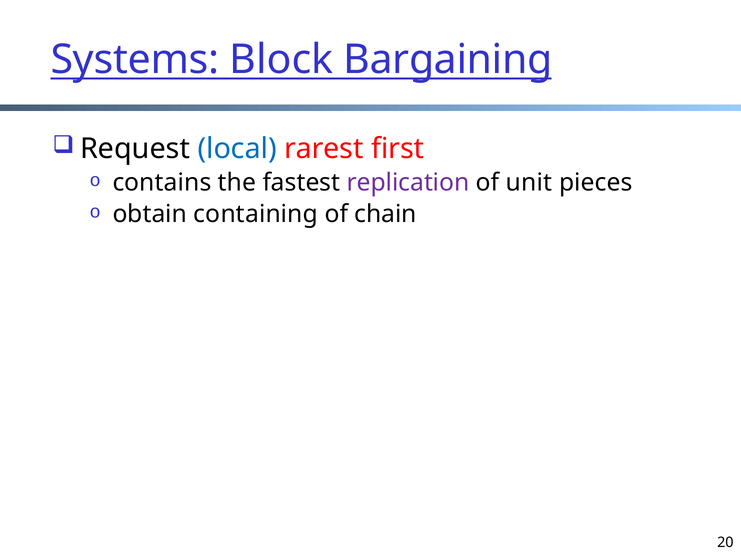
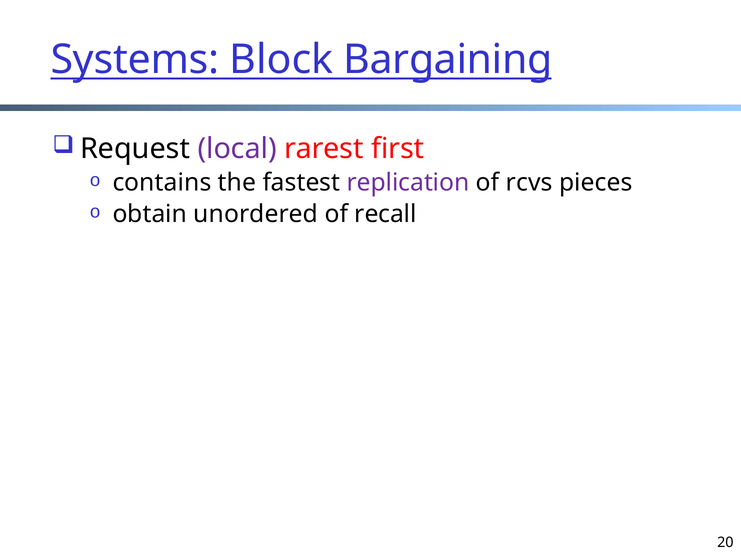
local colour: blue -> purple (237, 149)
unit: unit -> rcvs (529, 183)
containing: containing -> unordered (256, 214)
chain: chain -> recall (385, 214)
